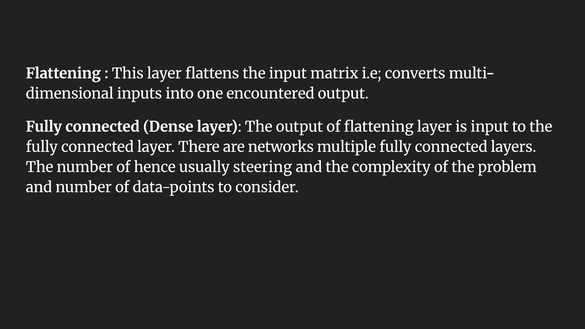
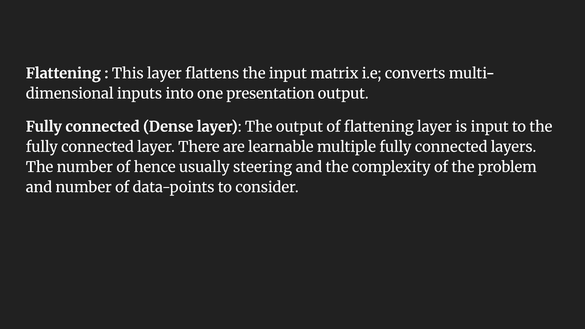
encountered: encountered -> presentation (270, 94)
networks: networks -> learnable (281, 147)
